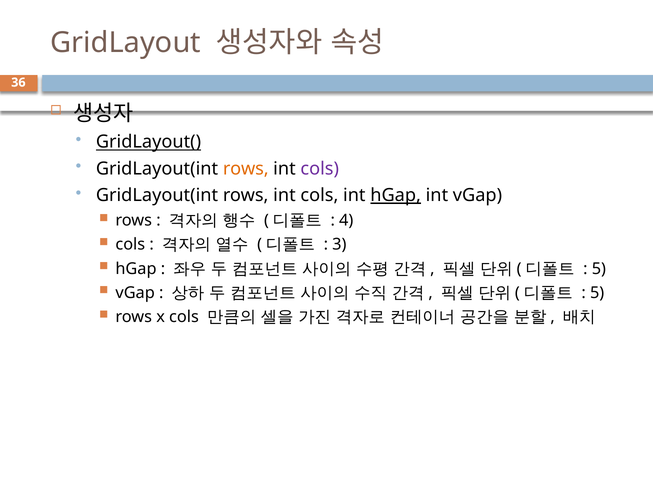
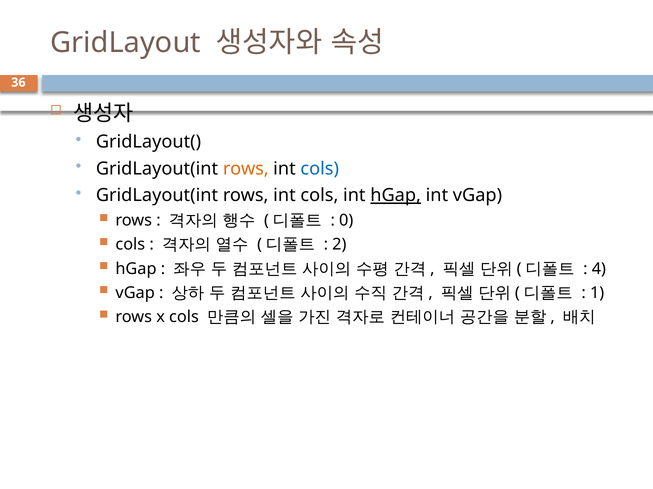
GridLayout( underline: present -> none (149, 142)
cols colour: purple -> blue (320, 169)
4: 4 -> 0 (346, 221)
3: 3 -> 2 (339, 245)
5: 5 -> 4 (599, 269)
5: 5 -> 1 (597, 293)
